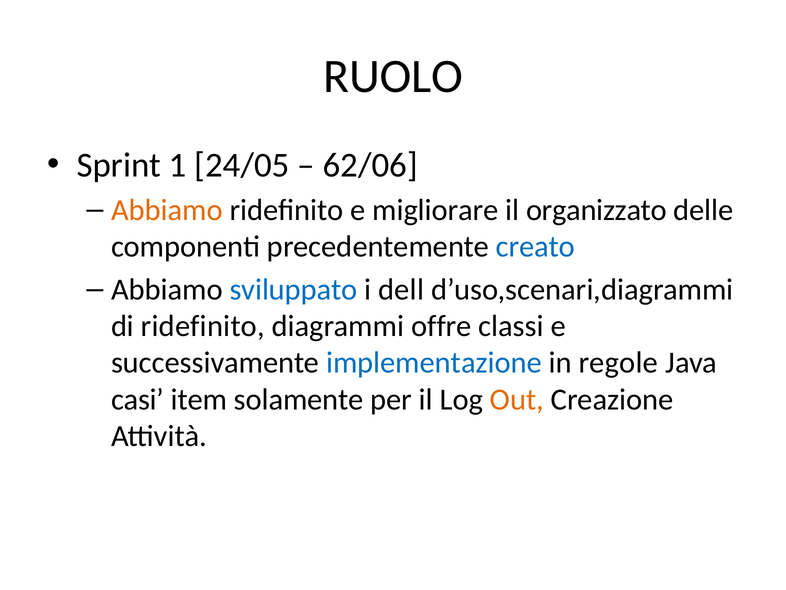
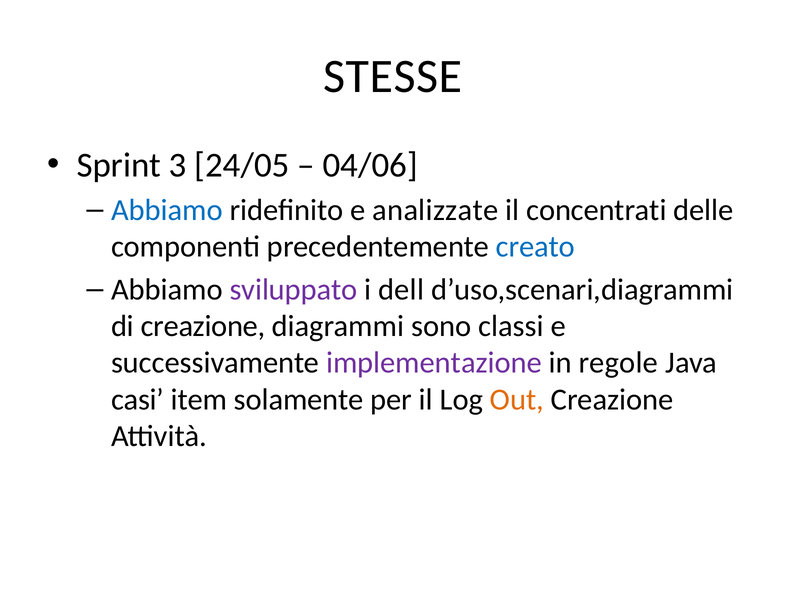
RUOLO: RUOLO -> STESSE (393, 76)
1: 1 -> 3 (178, 165)
62/06: 62/06 -> 04/06 (370, 165)
Abbiamo colour: orange -> blue (167, 210)
migliorare: migliorare -> analizzate (435, 210)
organizzato: organizzato -> concentrati (596, 210)
sviluppato colour: blue -> purple (294, 289)
di ridefinito: ridefinito -> creazione (203, 326)
offre: offre -> sono (441, 326)
implementazione colour: blue -> purple (434, 363)
